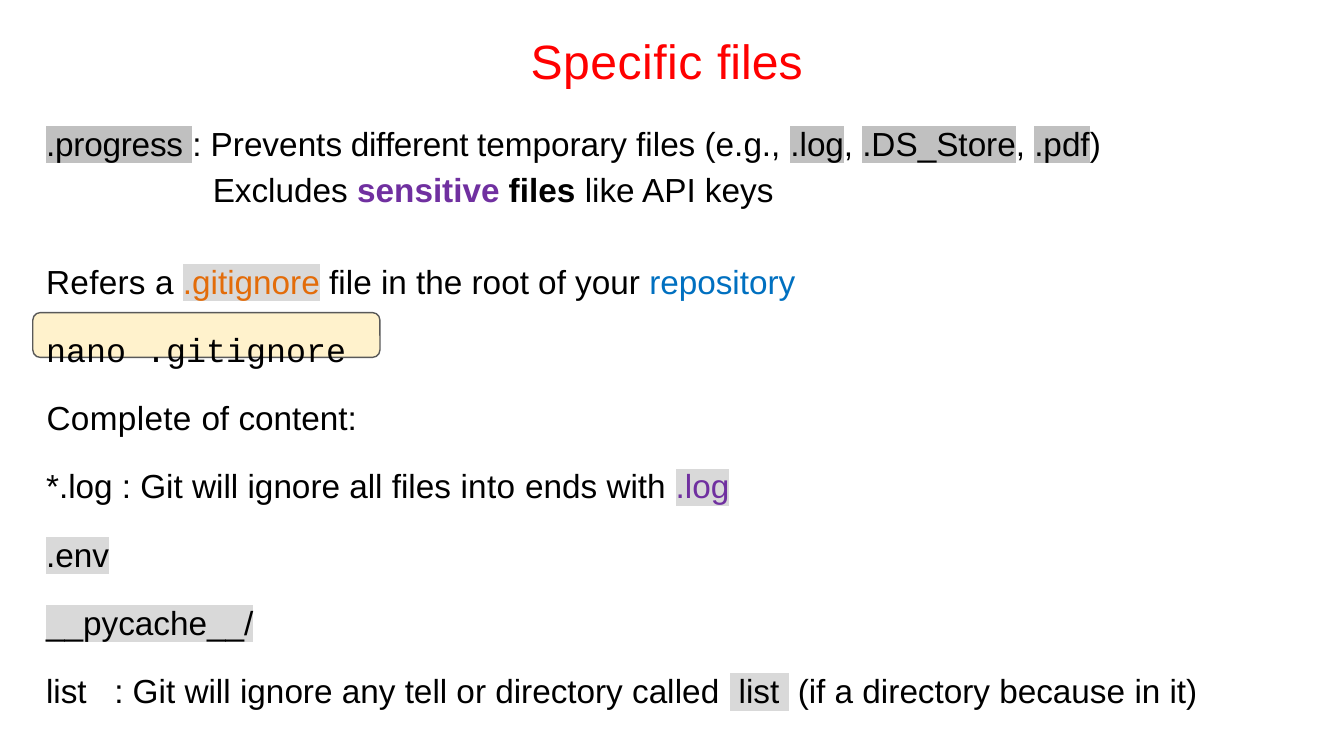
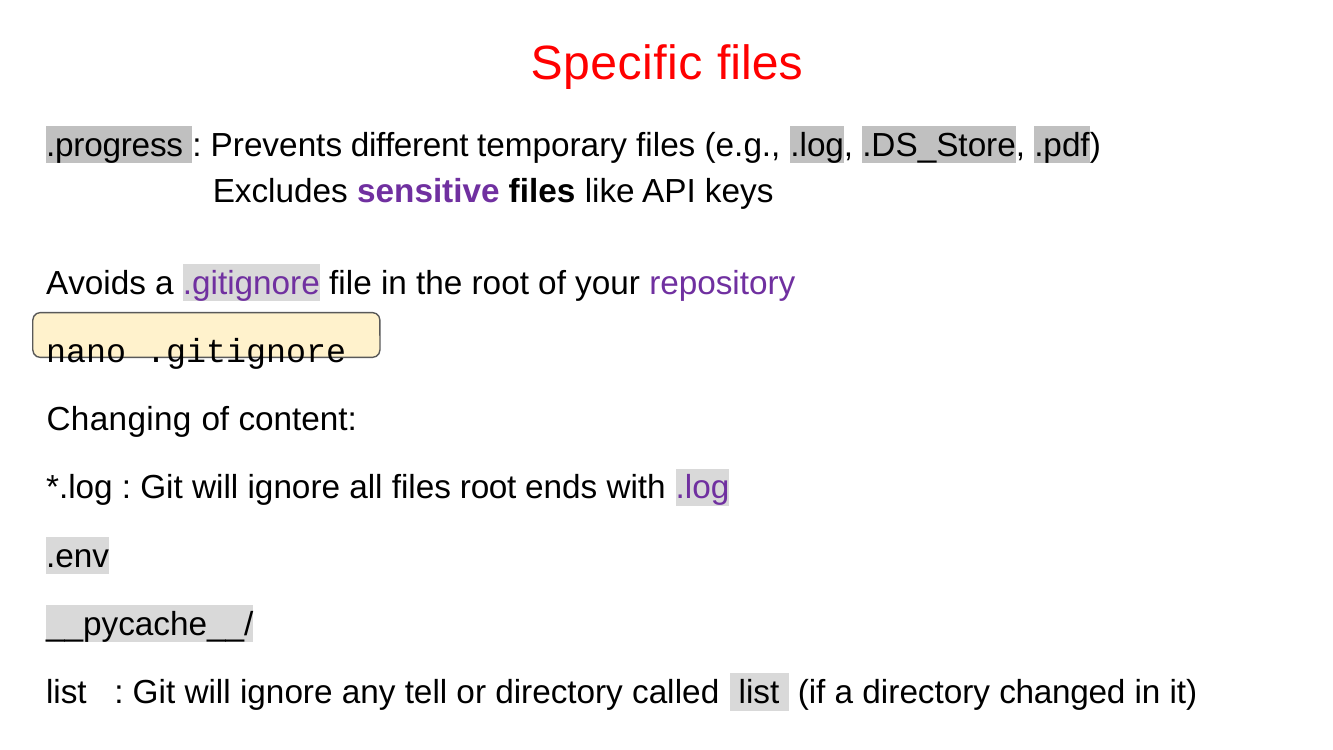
Refers: Refers -> Avoids (96, 283)
.gitignore colour: orange -> purple (251, 283)
repository colour: blue -> purple (722, 283)
Complete: Complete -> Changing (119, 420)
files into: into -> root (488, 488)
because: because -> changed (1062, 692)
